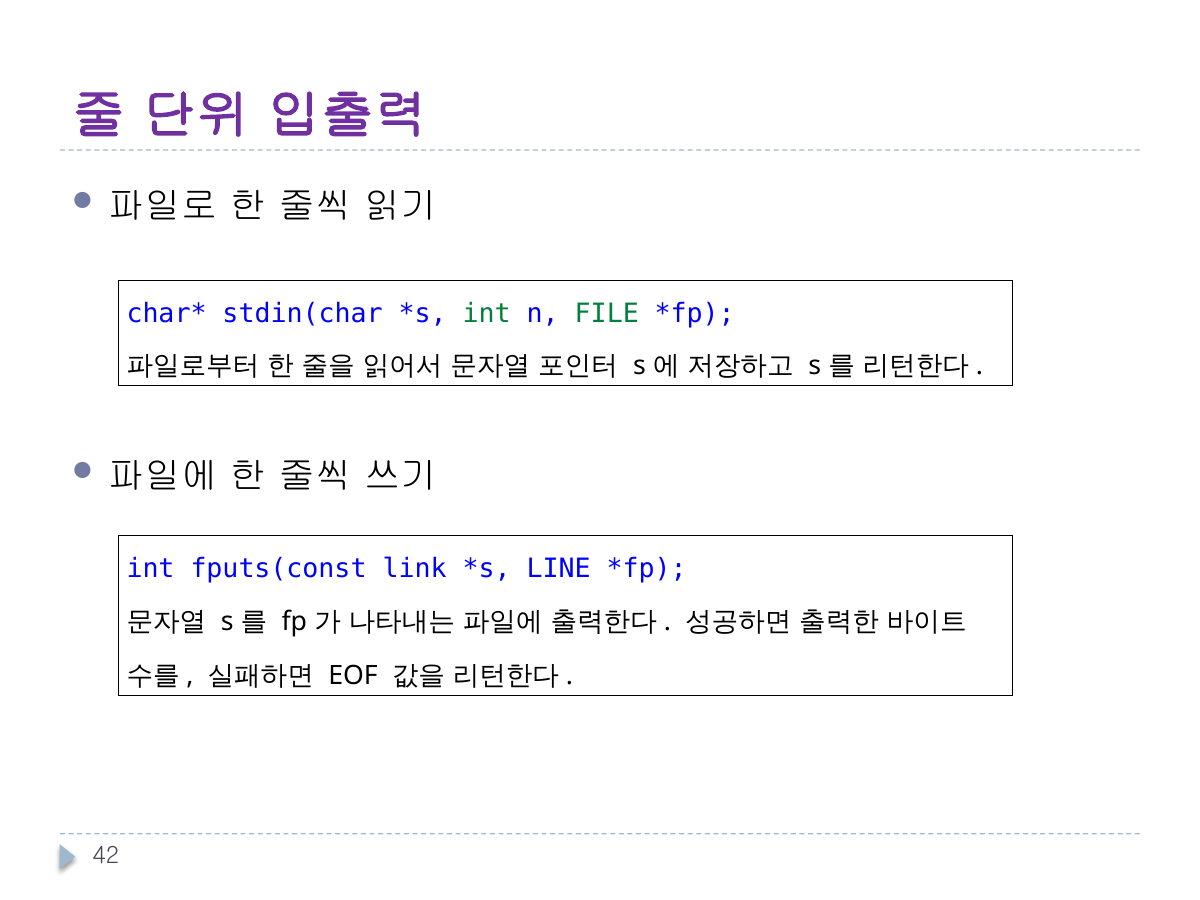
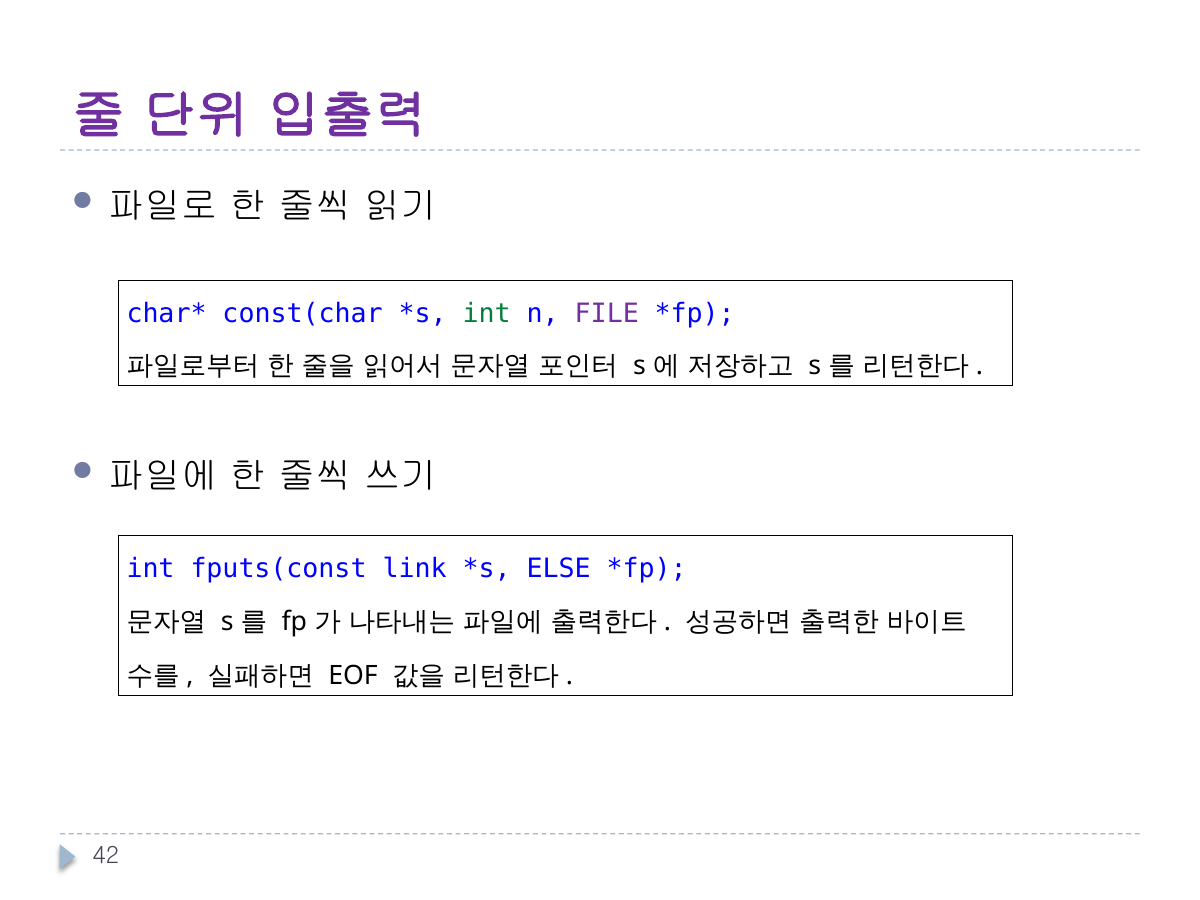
stdin(char: stdin(char -> const(char (303, 313)
FILE colour: green -> purple (607, 313)
LINE: LINE -> ELSE (559, 569)
